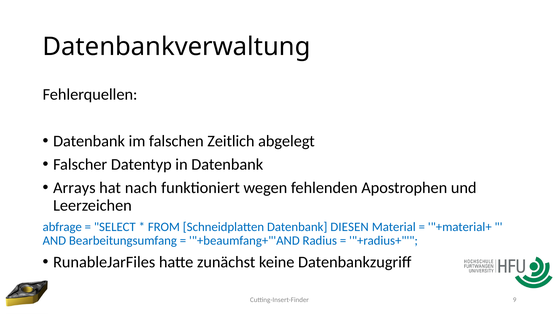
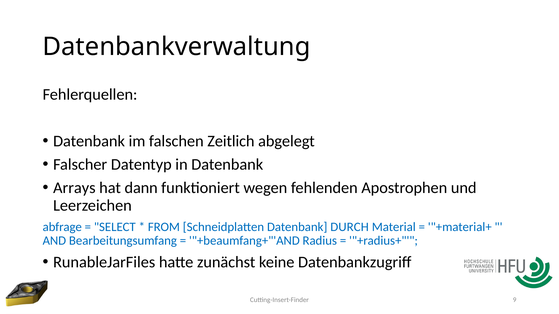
nach: nach -> dann (141, 188)
DIESEN: DIESEN -> DURCH (350, 227)
